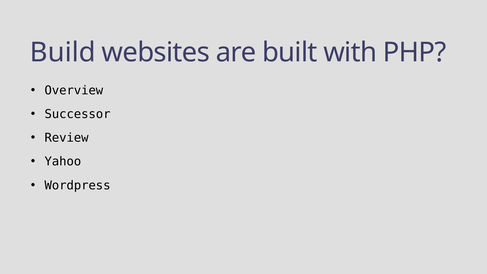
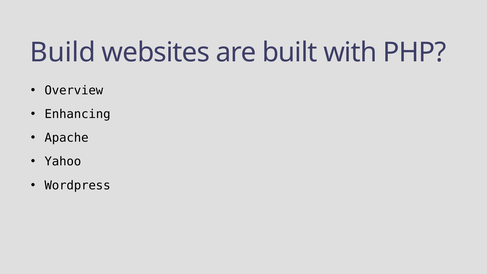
Successor: Successor -> Enhancing (78, 114)
Review: Review -> Apache (67, 138)
